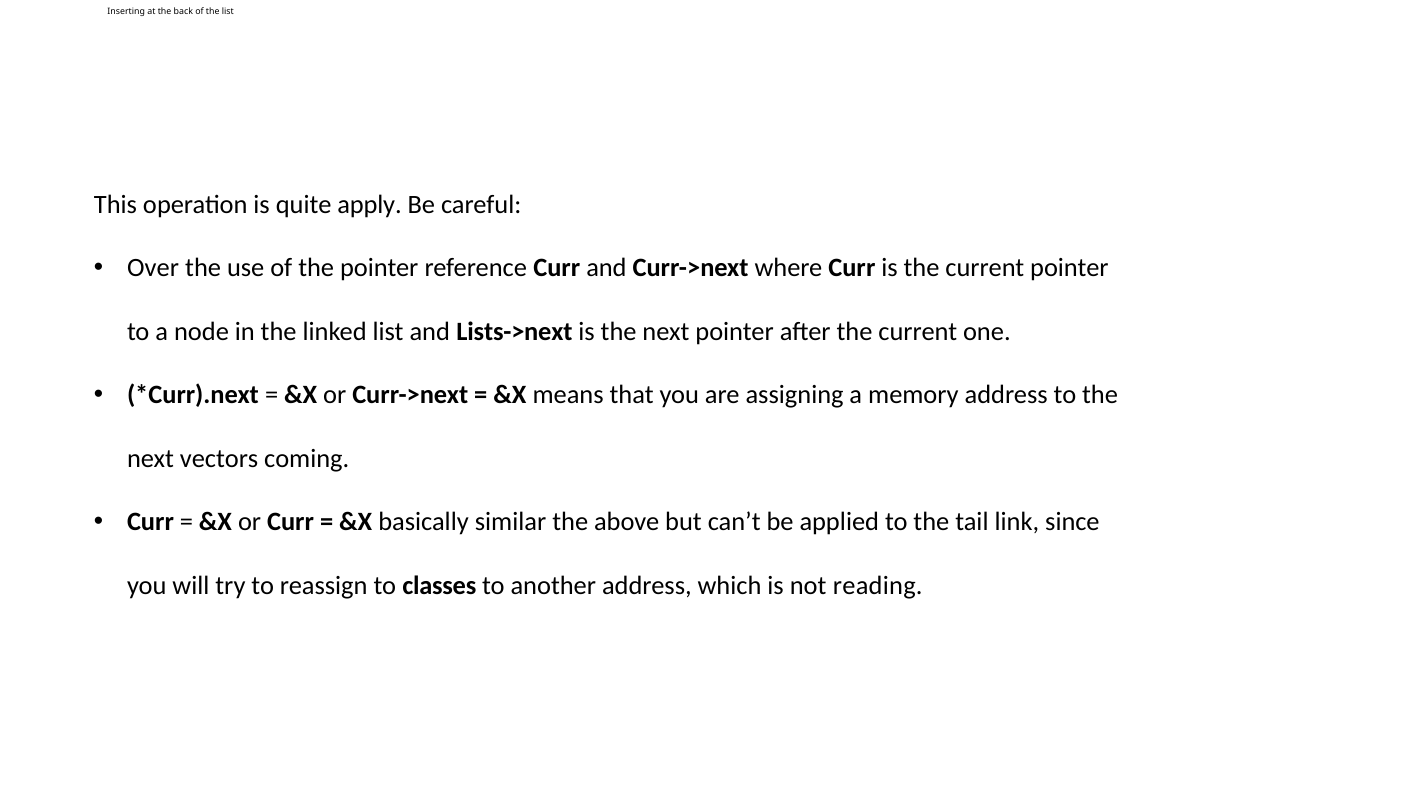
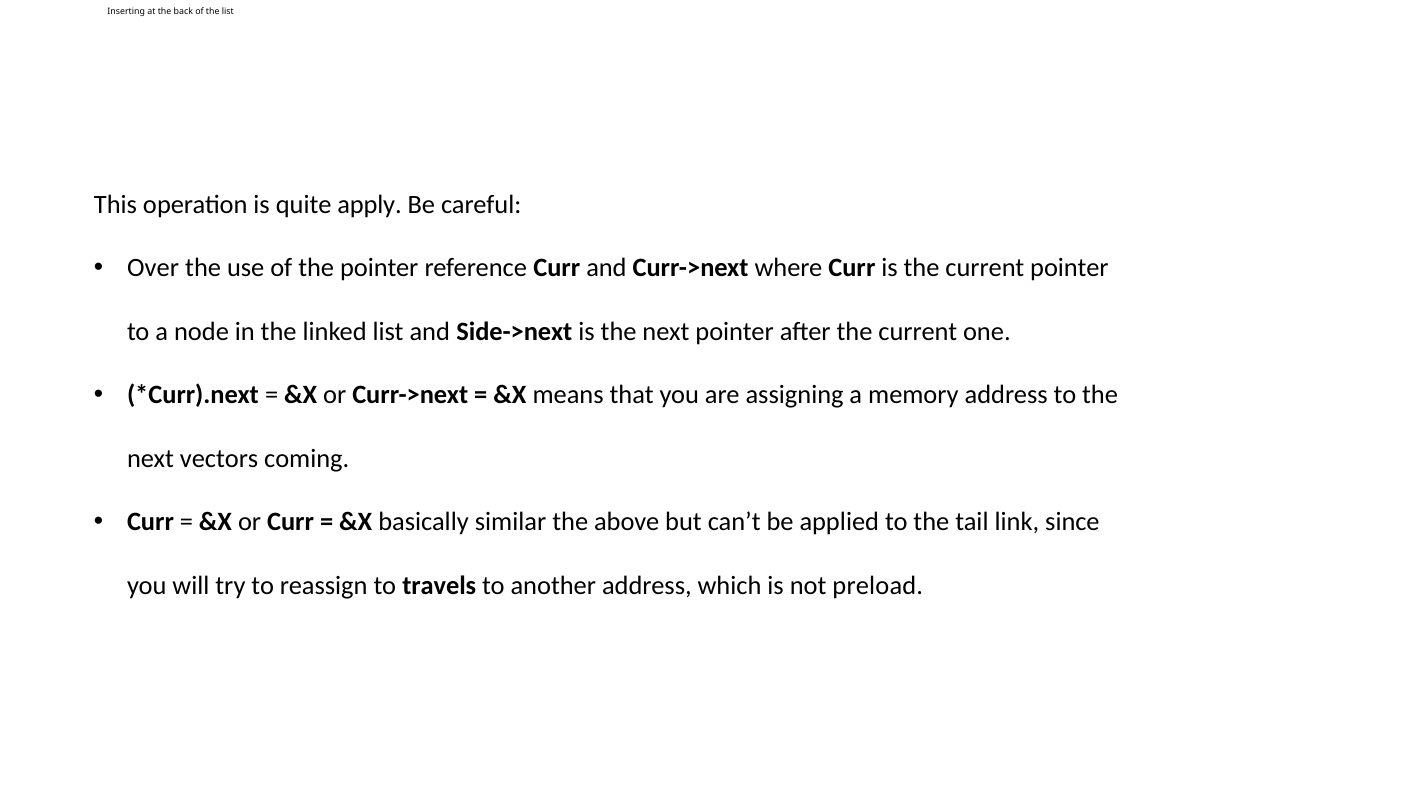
Lists->next: Lists->next -> Side->next (514, 332)
classes: classes -> travels (439, 585)
reading: reading -> preload (878, 585)
